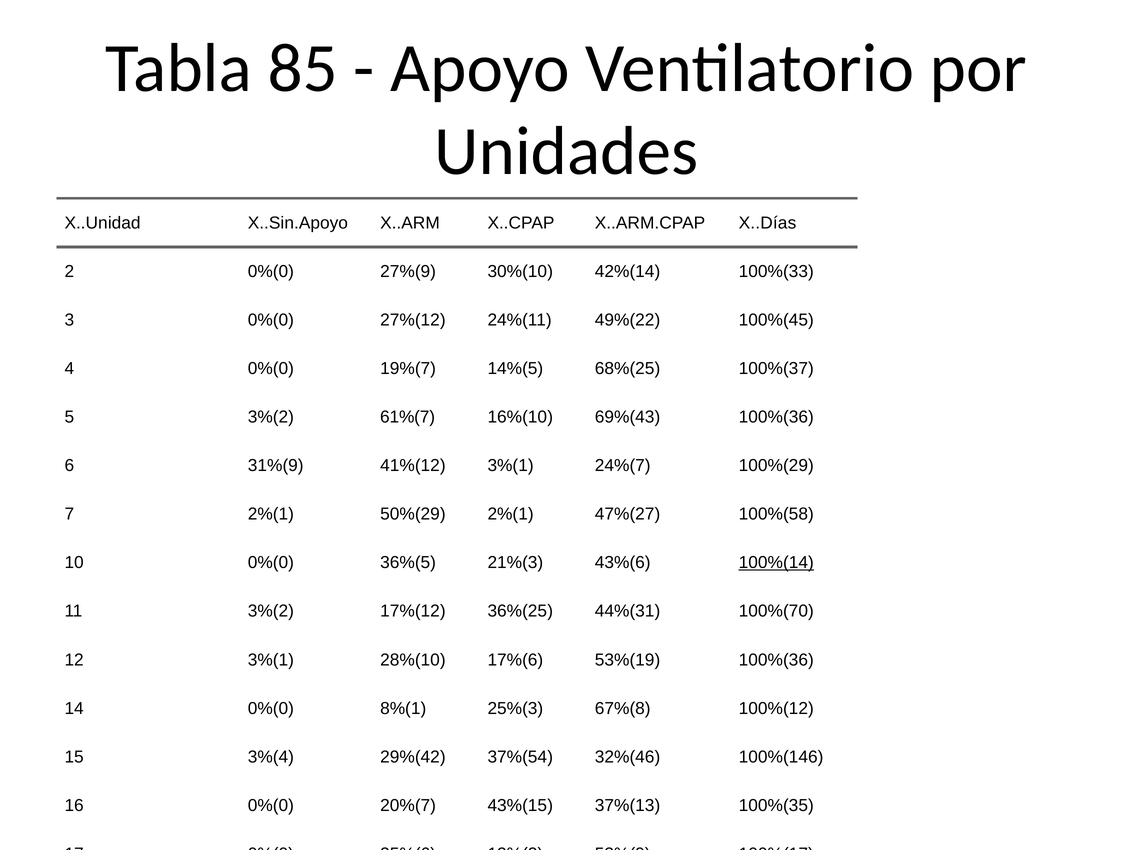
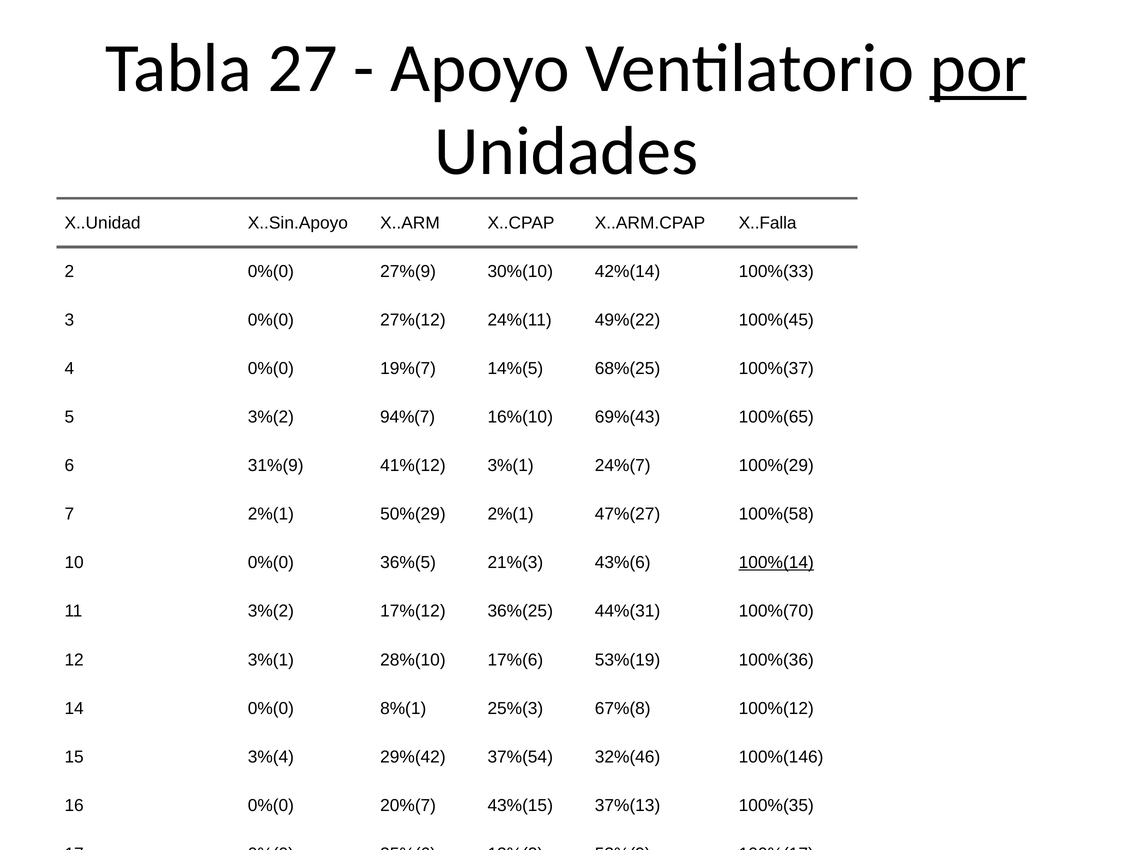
85: 85 -> 27 (303, 68)
por underline: none -> present (978, 68)
X..Días: X..Días -> X..Falla (768, 223)
61%(7: 61%(7 -> 94%(7 (408, 417)
69%(43 100%(36: 100%(36 -> 100%(65 (776, 417)
